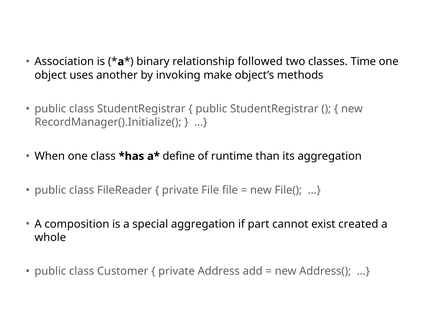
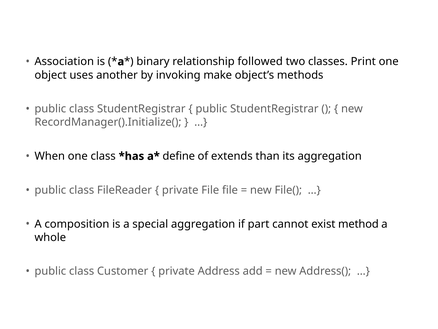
Time: Time -> Print (363, 62)
runtime: runtime -> extends (232, 156)
created: created -> method (358, 224)
